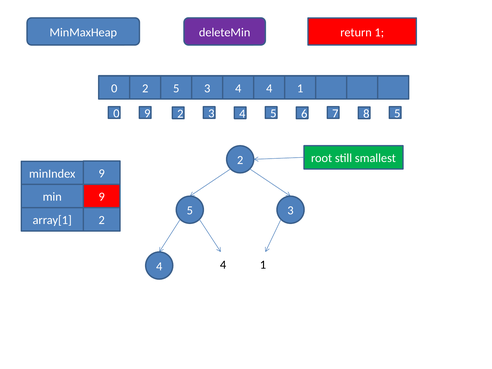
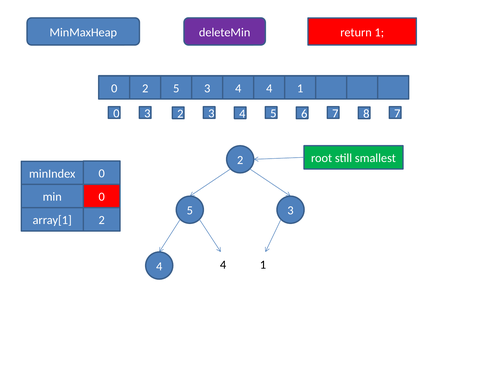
0 9: 9 -> 3 (147, 113)
8 5: 5 -> 7 (397, 113)
minIndex 9: 9 -> 0 (102, 174)
min 9: 9 -> 0 (102, 197)
